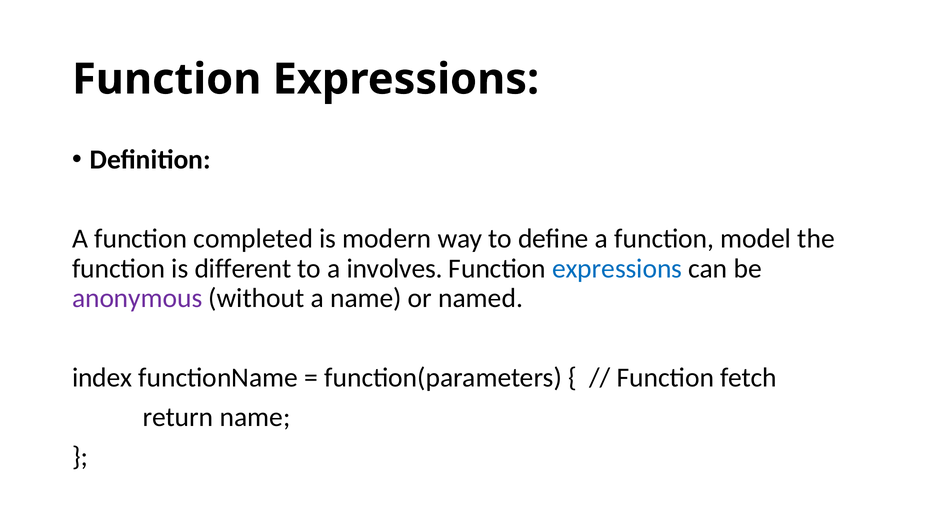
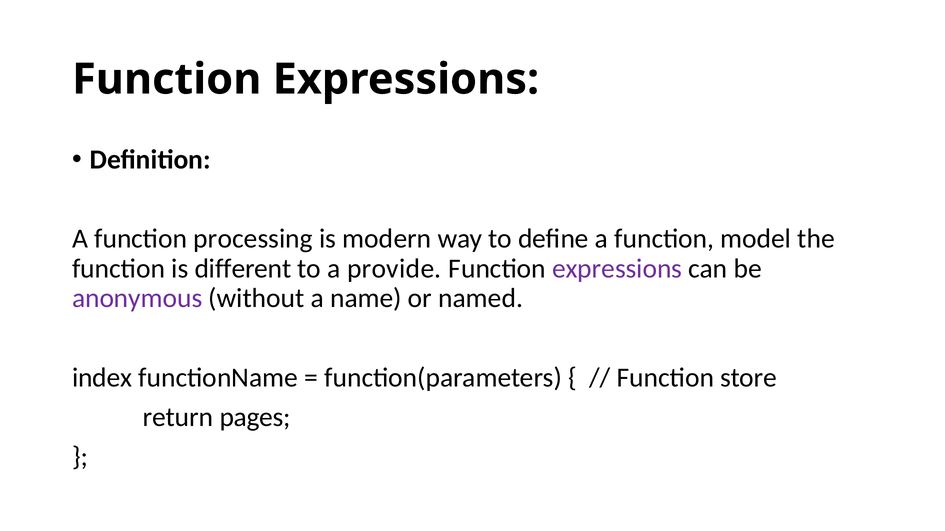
completed: completed -> processing (253, 239)
involves: involves -> provide (394, 269)
expressions colour: blue -> purple (617, 269)
fetch: fetch -> store (748, 378)
return name: name -> pages (255, 417)
